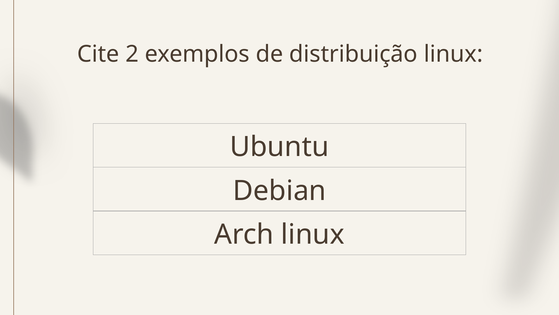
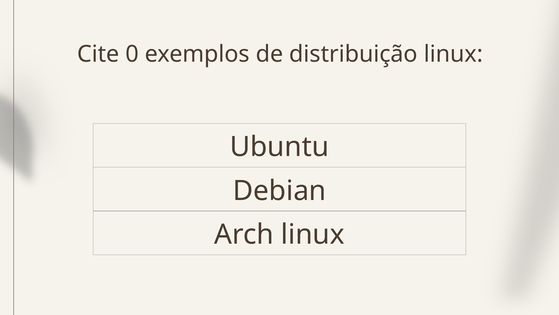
2: 2 -> 0 (132, 54)
